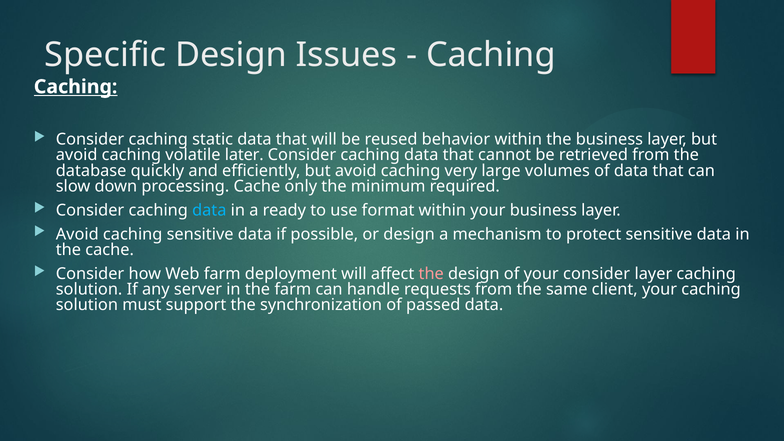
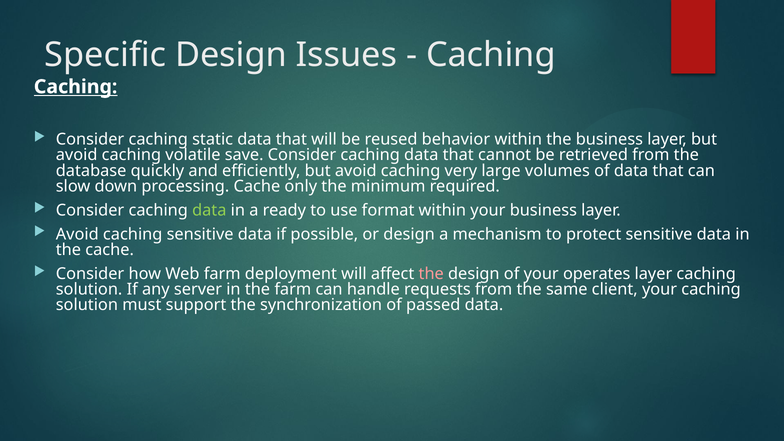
later: later -> save (244, 155)
data colour: light blue -> light green (209, 210)
your consider: consider -> operates (597, 274)
